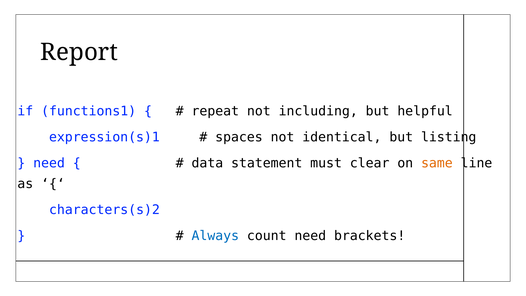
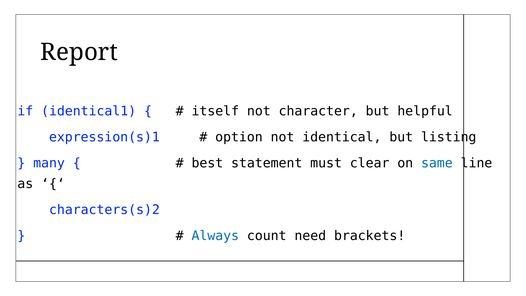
functions1: functions1 -> identical1 (89, 111)
repeat: repeat -> itself (215, 111)
including: including -> character (318, 111)
spaces: spaces -> option (239, 137)
need: need -> many (49, 163)
data: data -> best (207, 163)
same colour: orange -> blue (437, 163)
